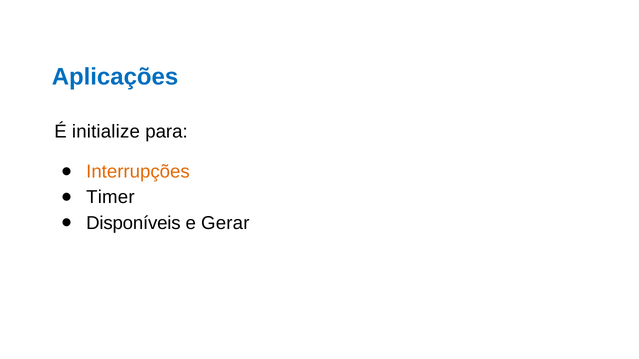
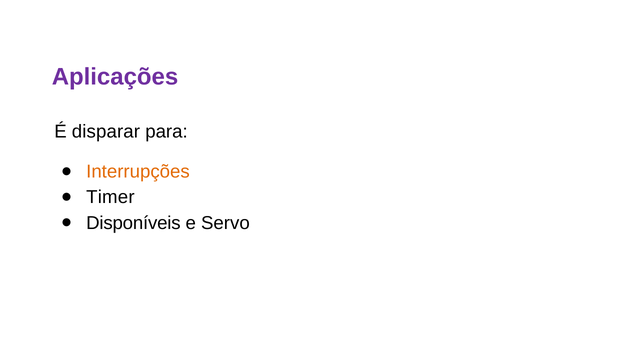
Aplicações colour: blue -> purple (115, 77)
initialize: initialize -> disparar (106, 132)
Gerar: Gerar -> Servo (225, 223)
